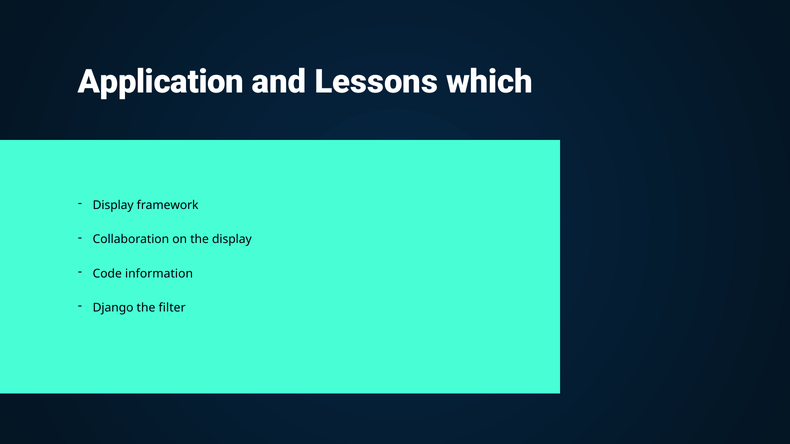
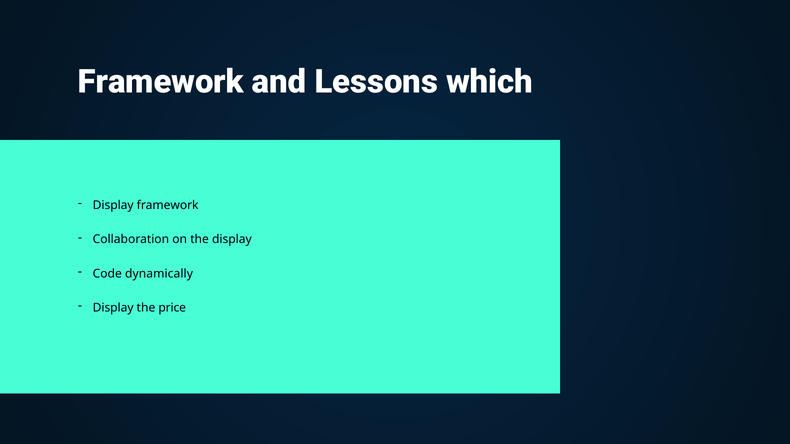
Application: Application -> Framework (161, 82)
information: information -> dynamically (159, 274)
Django: Django -> Display (113, 308)
filter: filter -> price (172, 308)
